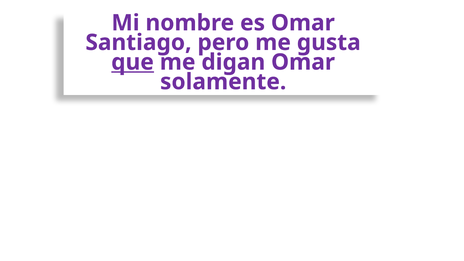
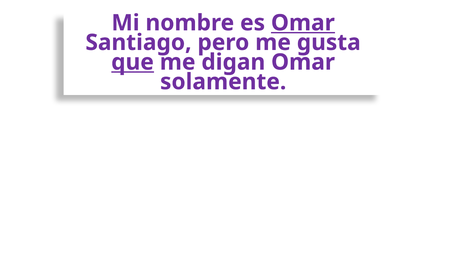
Omar underline: none -> present (303, 23)
